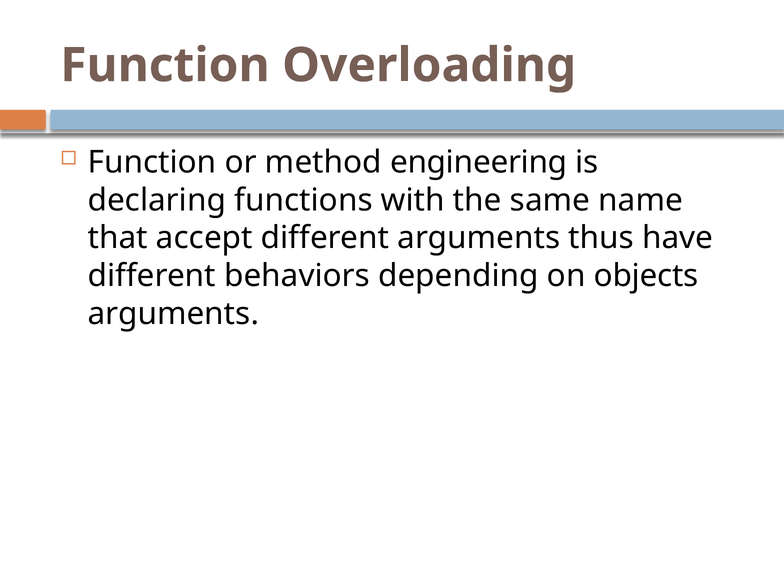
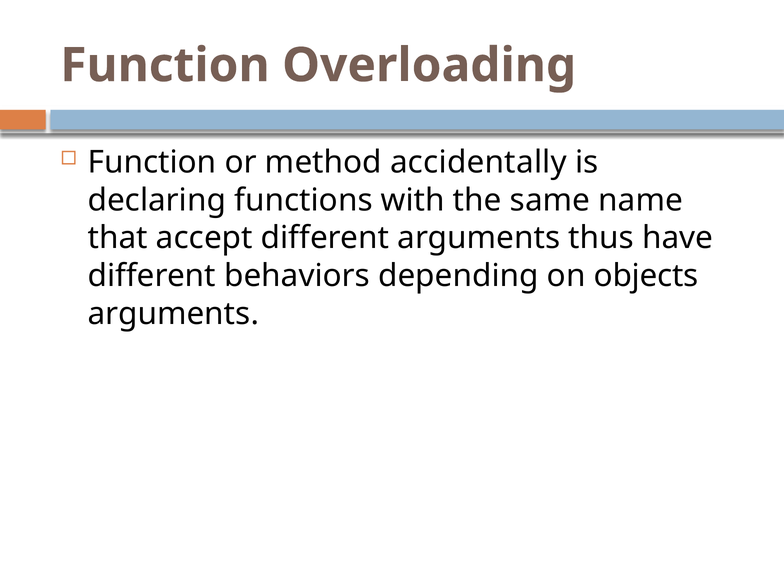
engineering: engineering -> accidentally (478, 162)
